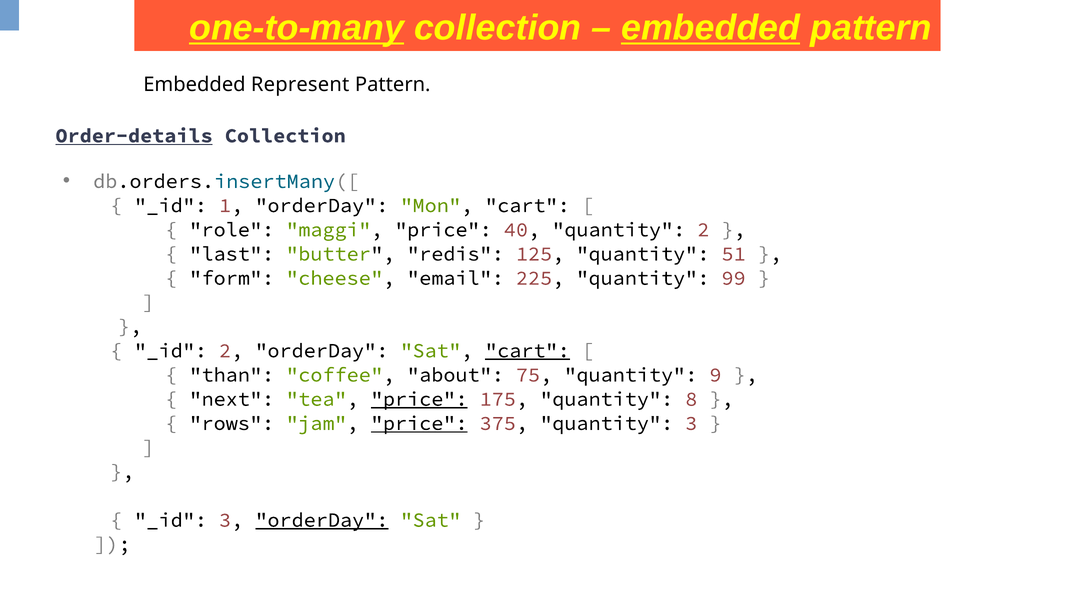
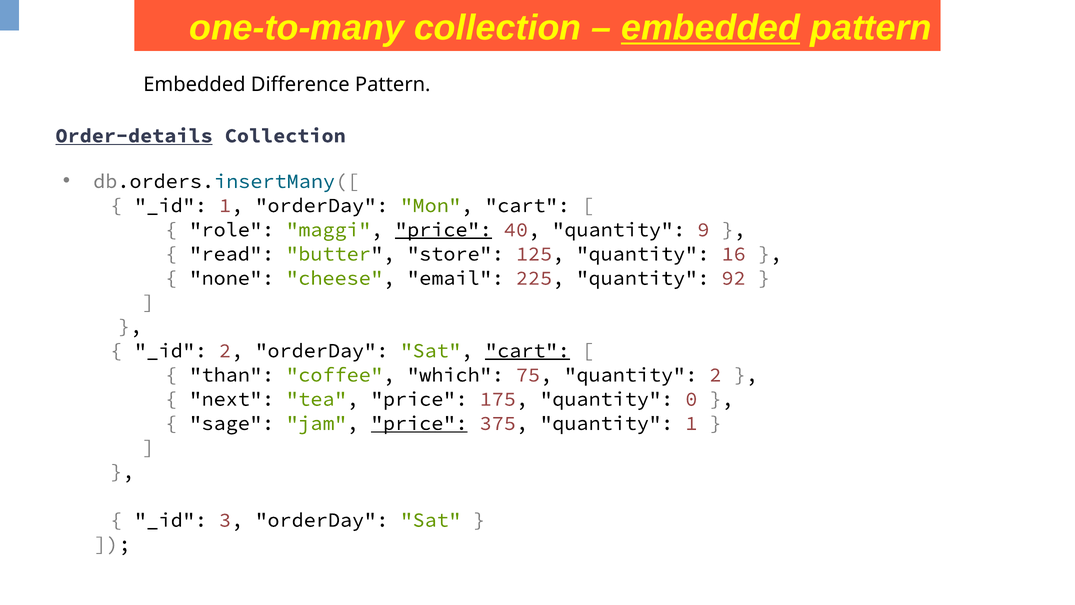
one-to-many underline: present -> none (297, 28)
Represent: Represent -> Difference (300, 85)
price underline: none -> present (443, 230)
quantity 2: 2 -> 9 (703, 230)
last: last -> read (232, 254)
redis: redis -> store (455, 254)
51: 51 -> 16 (734, 254)
form: form -> none (232, 278)
99: 99 -> 92 (734, 278)
about: about -> which (455, 375)
quantity 9: 9 -> 2 (716, 375)
price underline: present -> none (419, 399)
8: 8 -> 0 (691, 399)
rows: rows -> sage (232, 423)
quantity 3: 3 -> 1 (691, 423)
orderDay underline: present -> none (322, 520)
